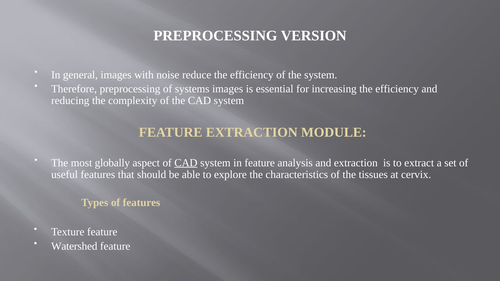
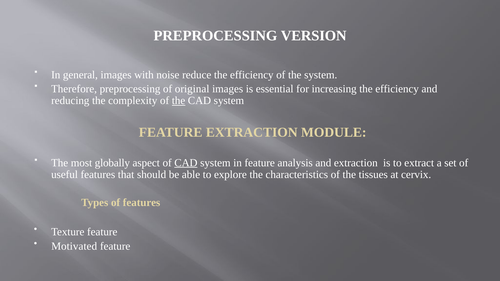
systems: systems -> original (192, 89)
the underline: none -> present (179, 101)
Watershed: Watershed -> Motivated (74, 246)
